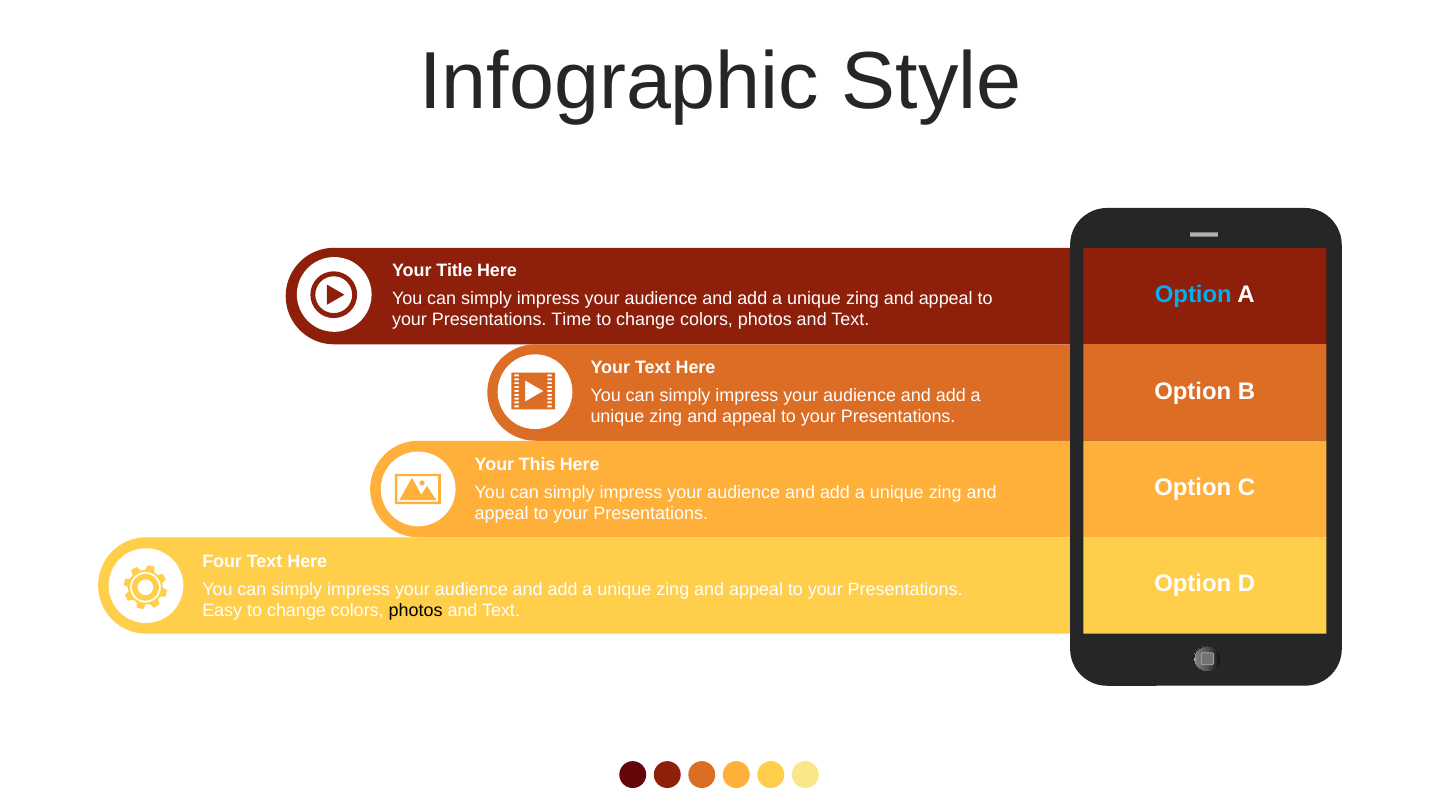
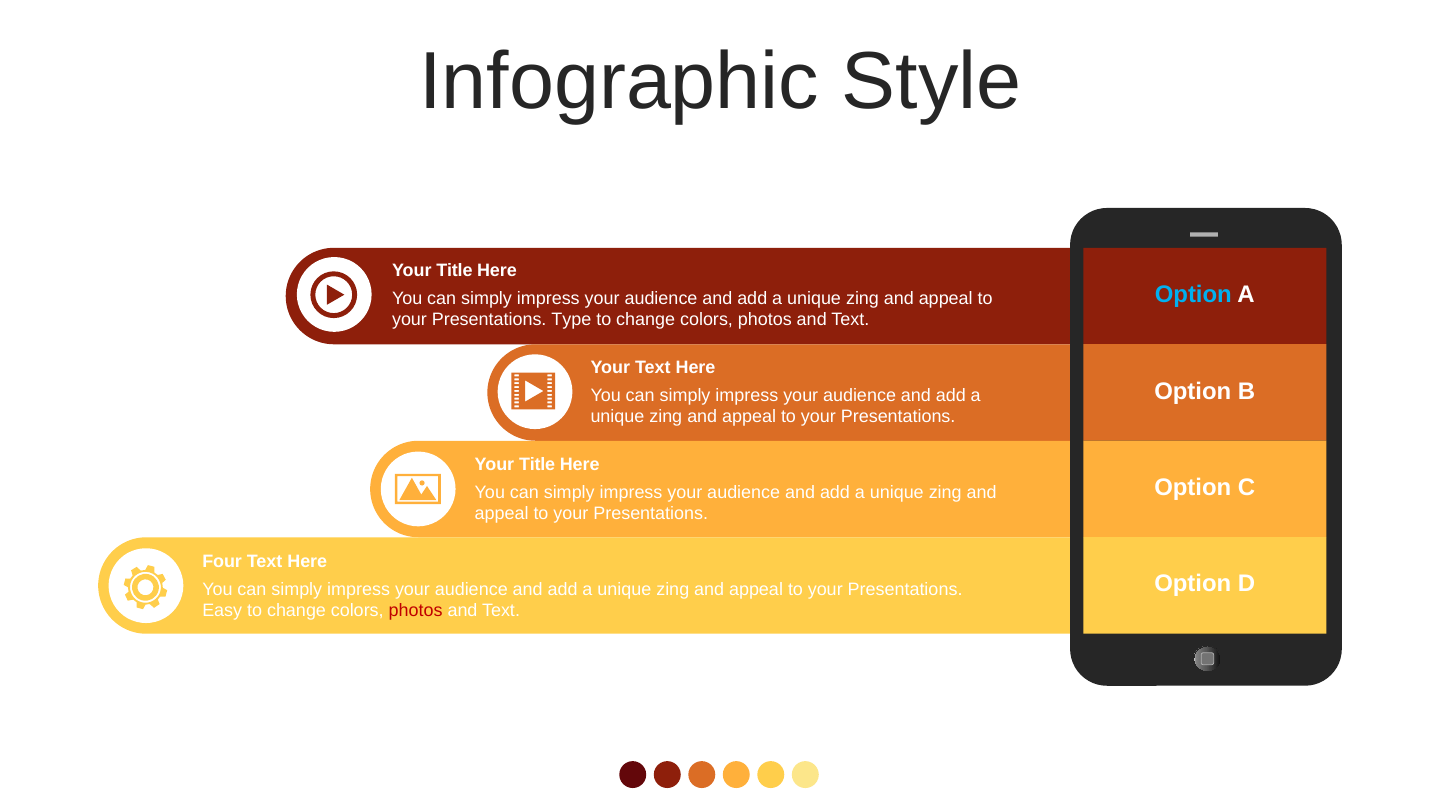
Time: Time -> Type (571, 320)
This: This -> Title (537, 465)
photos colour: black -> red (416, 611)
